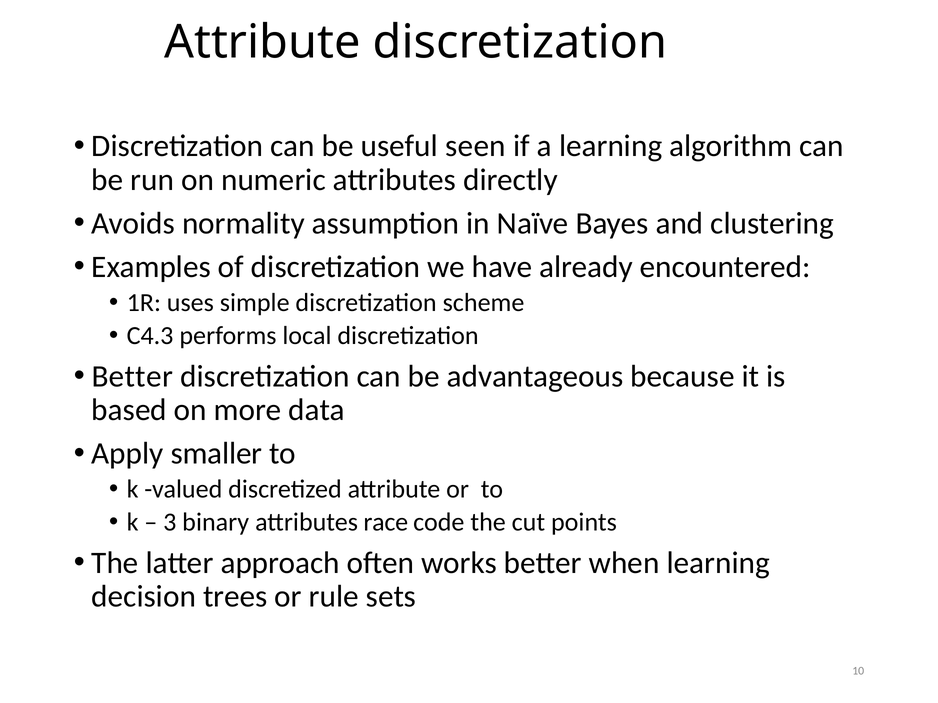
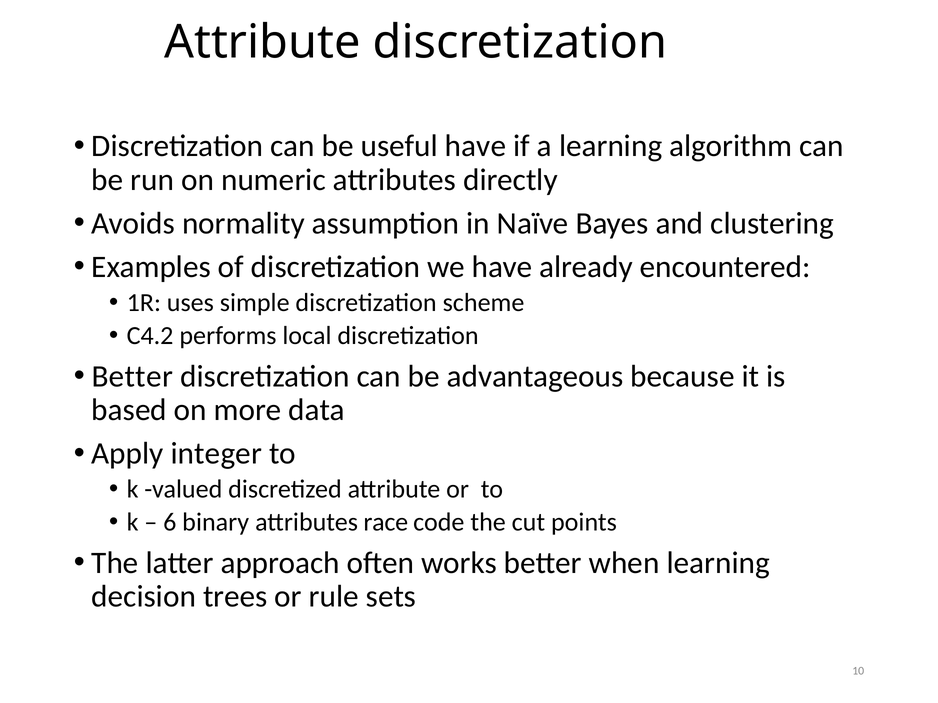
useful seen: seen -> have (476, 146)
C4.3: C4.3 -> C4.2 (150, 336)
smaller: smaller -> integer (216, 454)
3: 3 -> 6 (170, 523)
